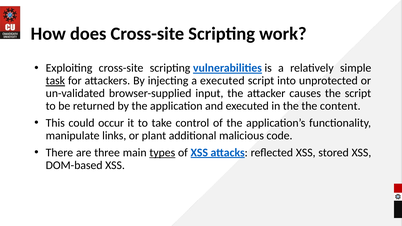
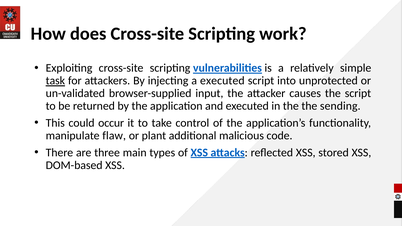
content: content -> sending (340, 106)
links: links -> flaw (114, 136)
types underline: present -> none (162, 153)
